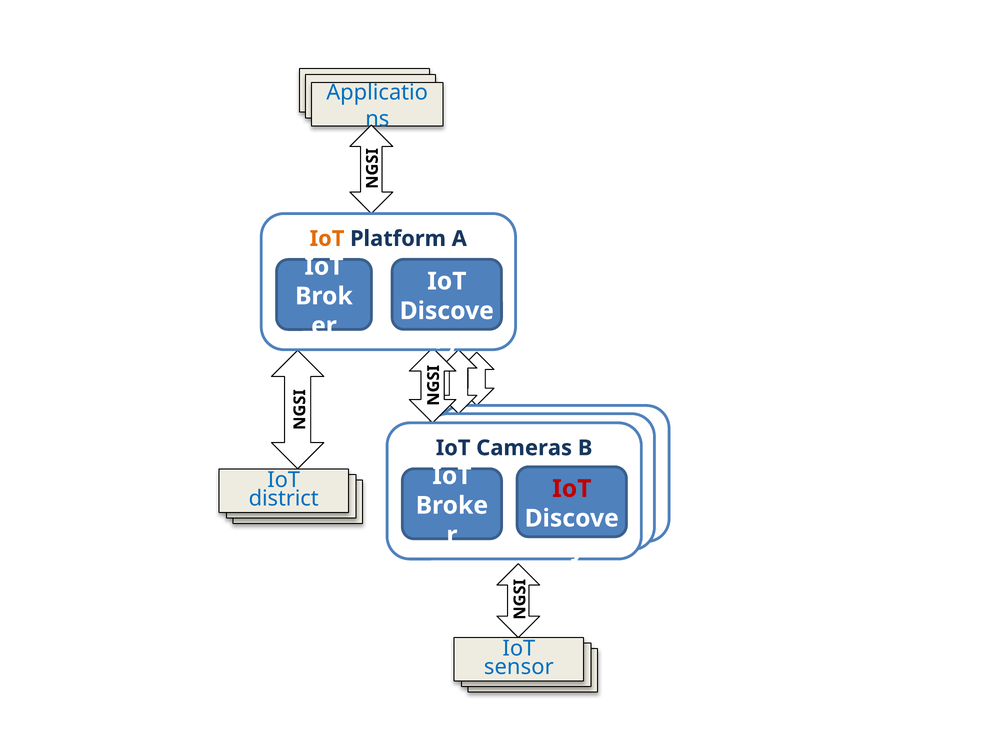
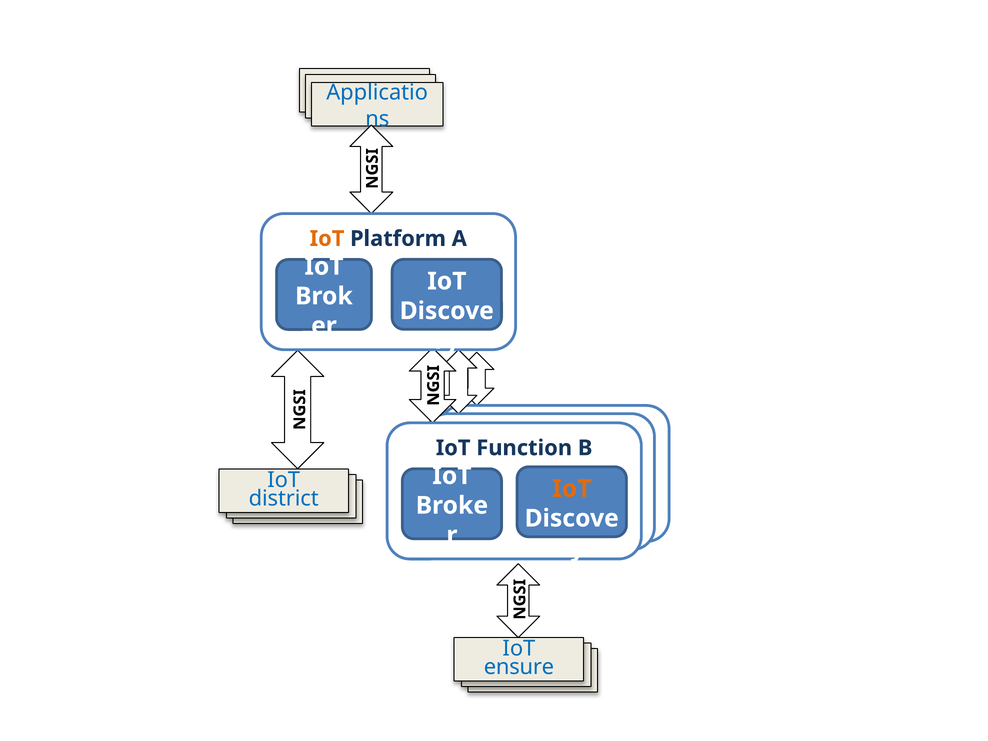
Cameras: Cameras -> Function (524, 448)
IoT colour: red -> orange (572, 489)
sensor: sensor -> ensure (519, 667)
